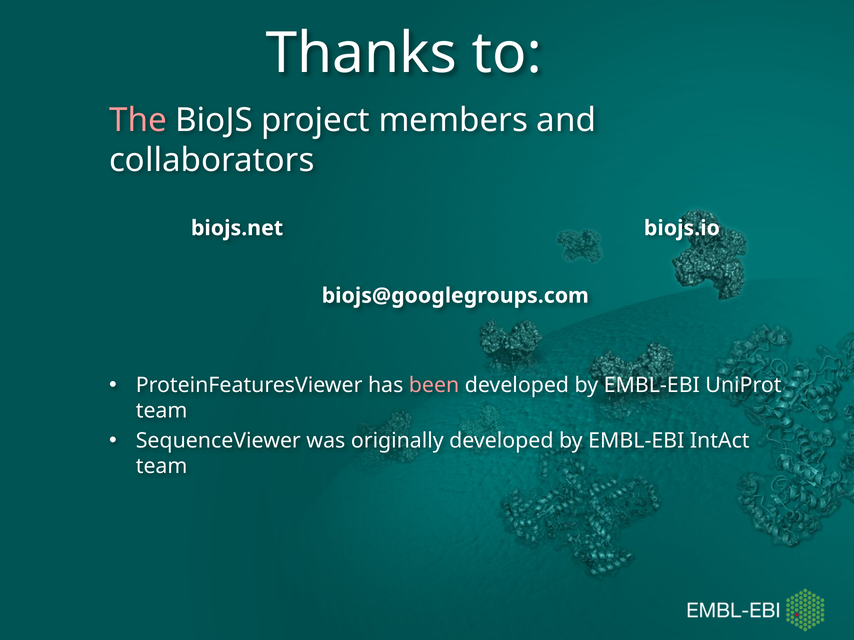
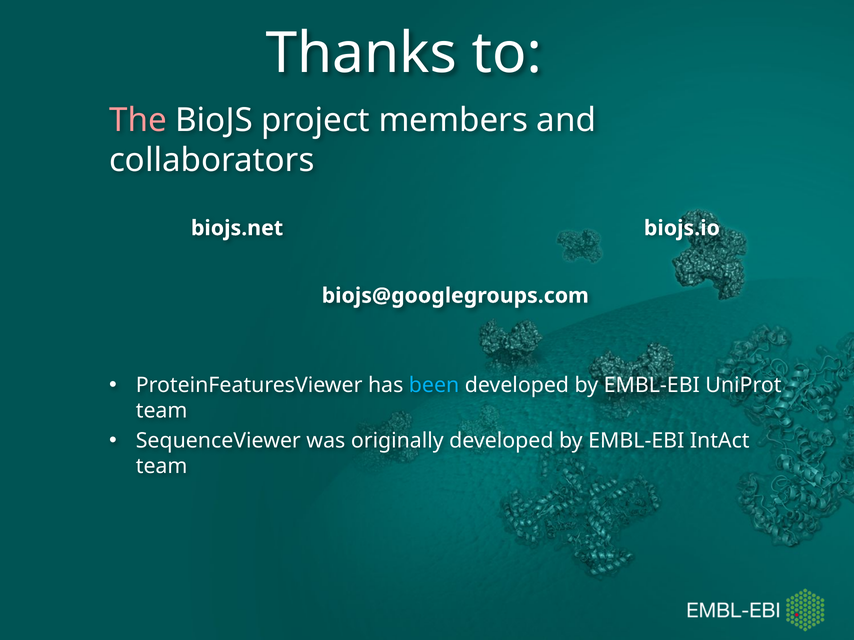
been colour: pink -> light blue (434, 386)
